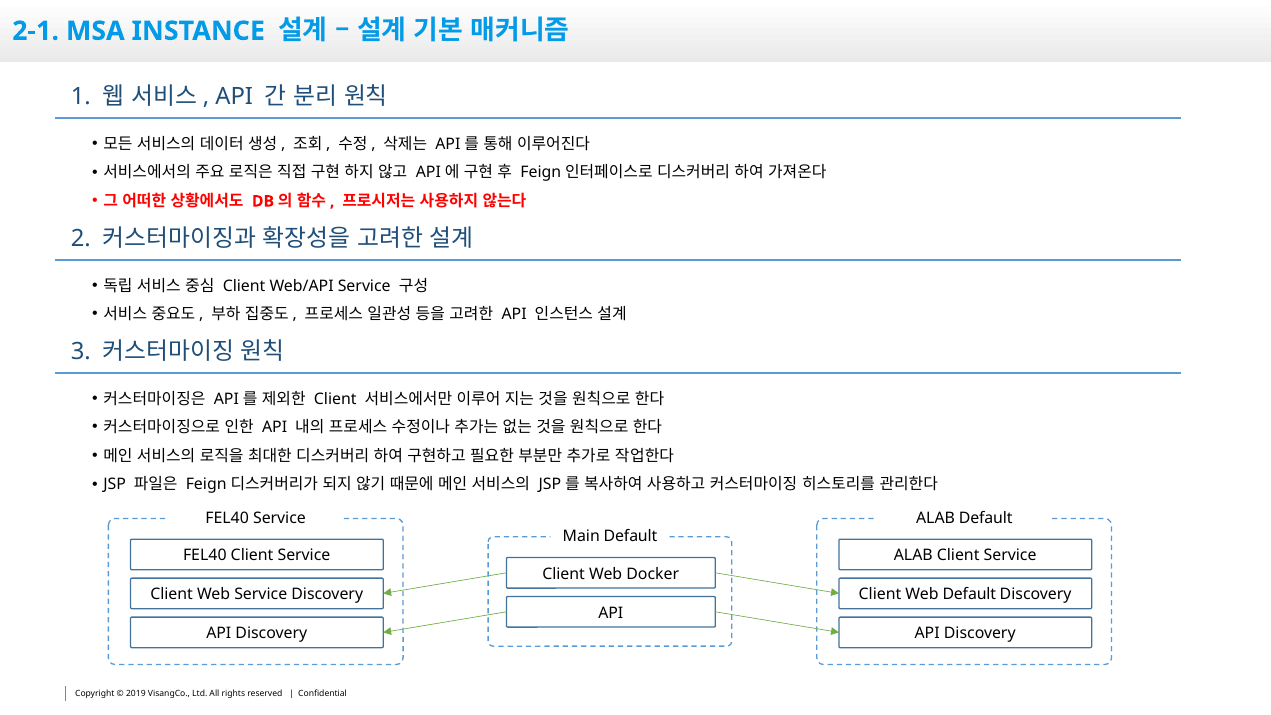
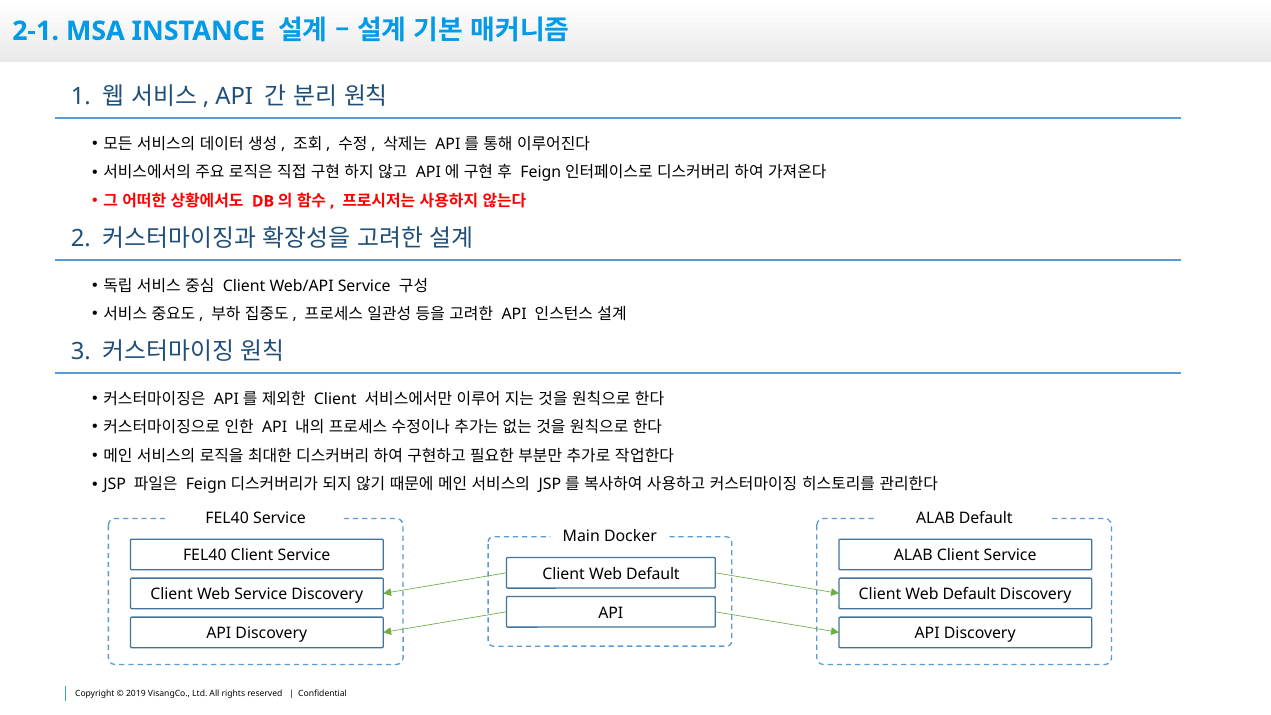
Main Default: Default -> Docker (630, 537)
Docker: Docker -> Default (653, 574)
